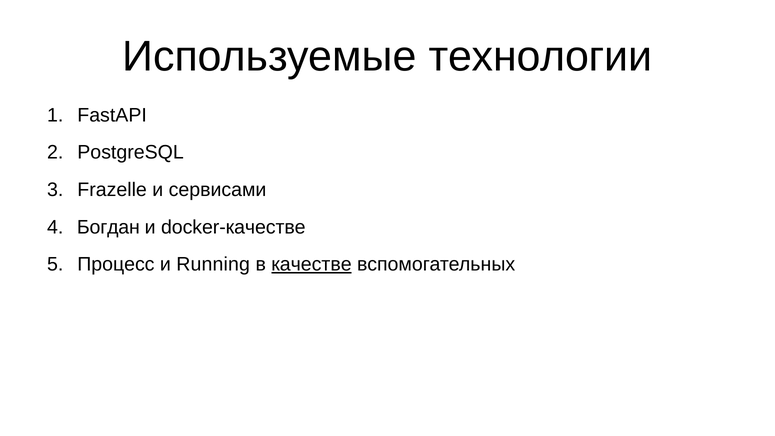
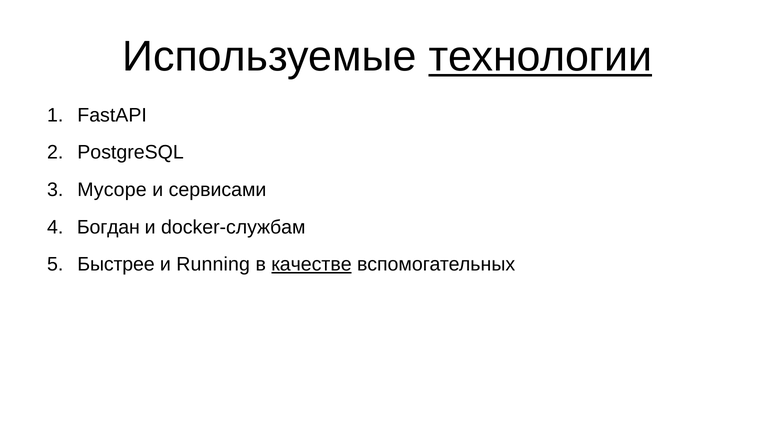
технологии underline: none -> present (540, 57)
Frazelle: Frazelle -> Мусоре (112, 190)
docker-качестве: docker-качестве -> docker-службам (233, 227)
Процесс: Процесс -> Быстрее (116, 264)
